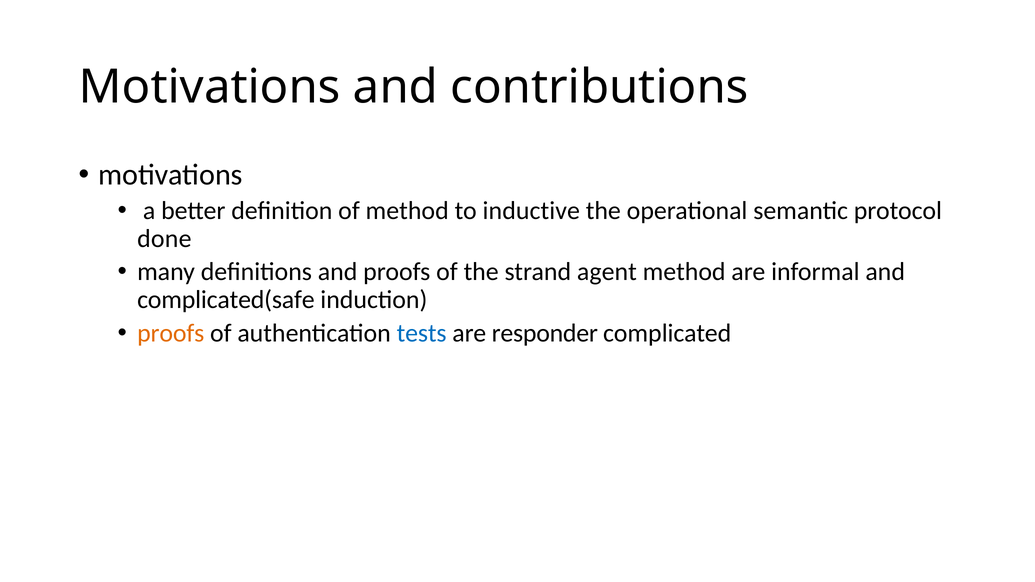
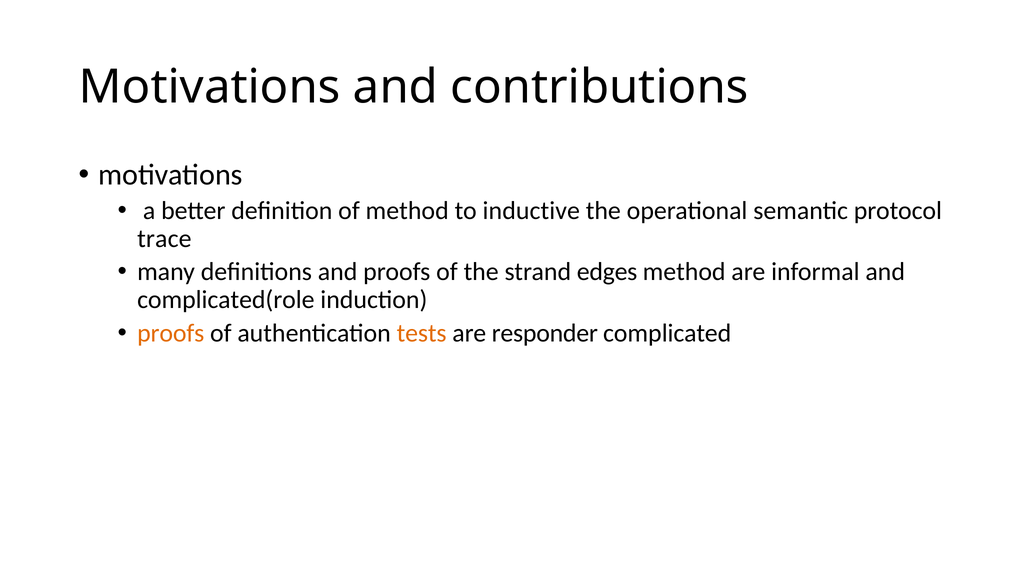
done: done -> trace (164, 239)
agent: agent -> edges (607, 272)
complicated(safe: complicated(safe -> complicated(role (226, 300)
tests colour: blue -> orange (422, 333)
